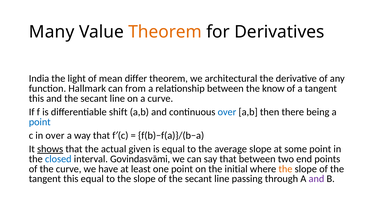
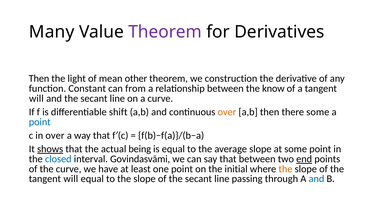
Theorem colour: orange -> purple (165, 32)
India: India -> Then (39, 78)
differ: differ -> other (136, 78)
architectural: architectural -> construction (231, 78)
Hallmark: Hallmark -> Constant (87, 88)
this: this -> will (36, 98)
over colour: blue -> orange (227, 112)
there being: being -> some (318, 112)
given: given -> being (140, 149)
end underline: none -> present (304, 159)
this: this -> will (71, 179)
and colour: purple -> blue (316, 179)
